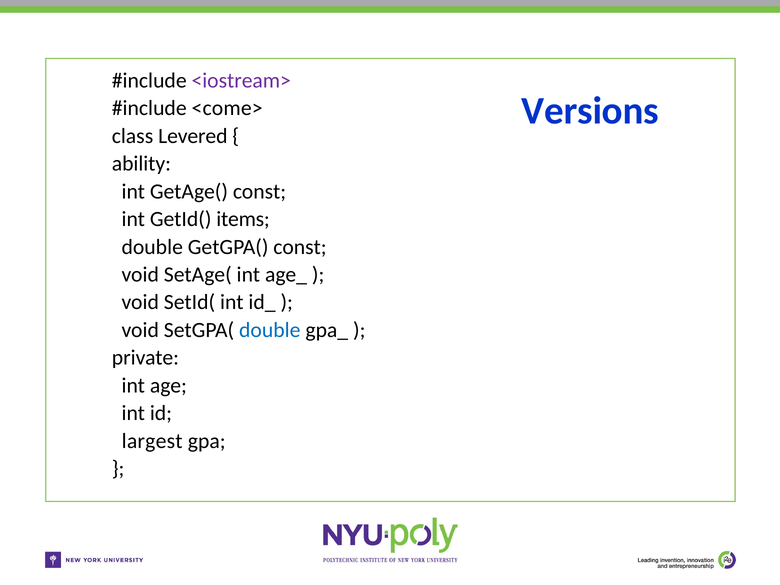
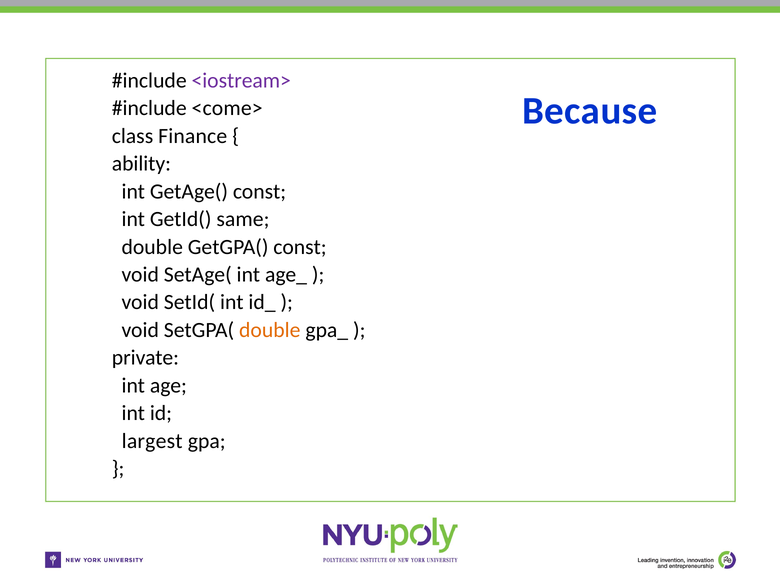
Versions: Versions -> Because (590, 111)
Levered: Levered -> Finance (193, 136)
items: items -> same (243, 219)
double colour: blue -> orange (270, 330)
